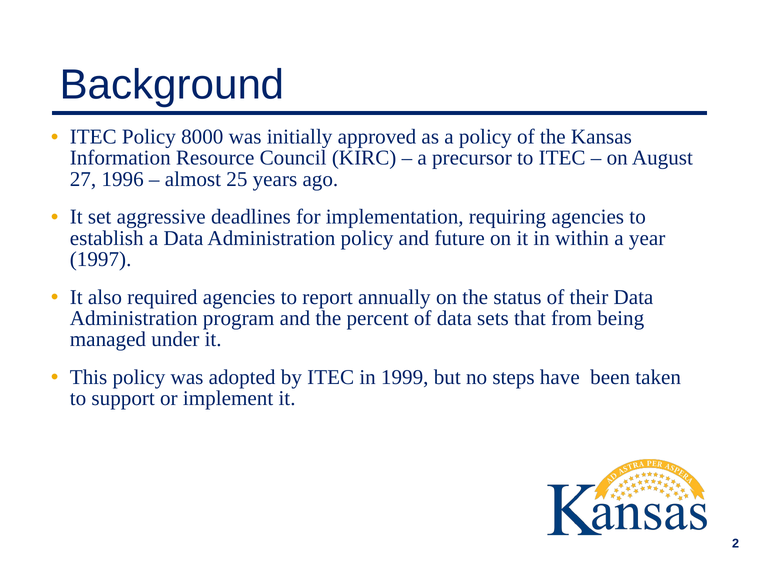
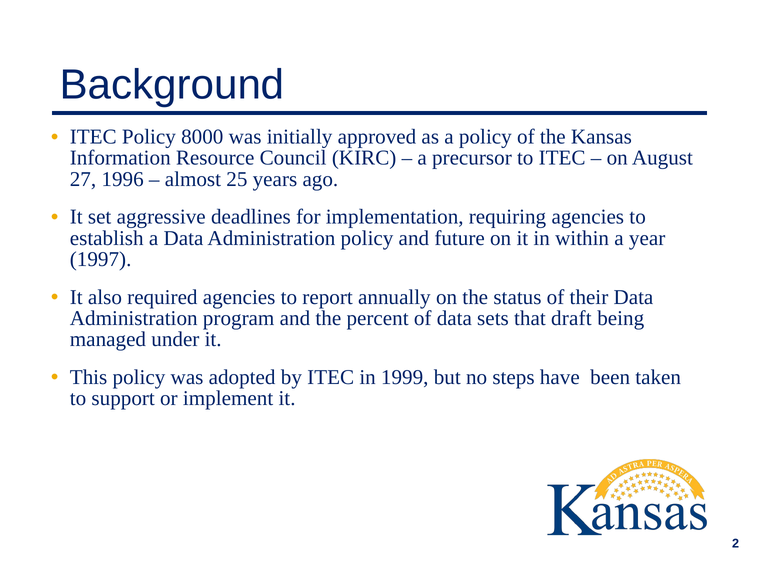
from: from -> draft (571, 318)
